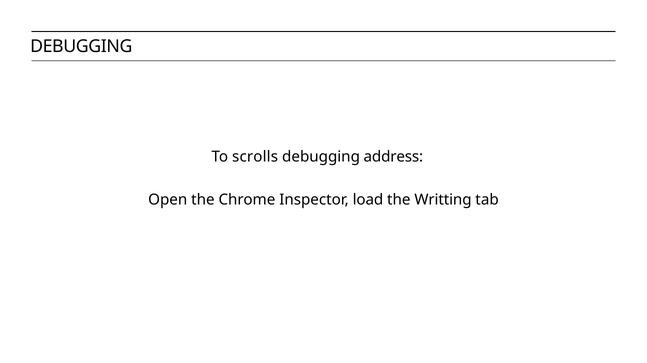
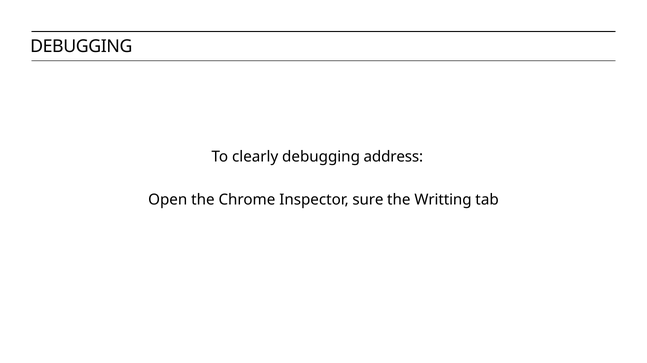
scrolls: scrolls -> clearly (255, 157)
load: load -> sure (368, 200)
